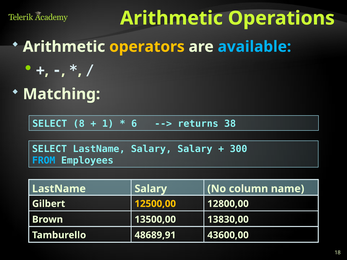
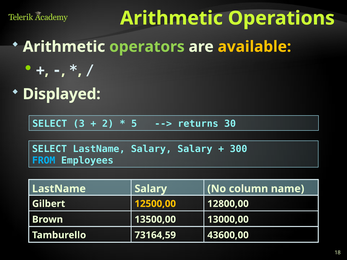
operators colour: yellow -> light green (147, 47)
available colour: light blue -> yellow (254, 47)
Matching: Matching -> Displayed (62, 94)
8: 8 -> 3 (79, 124)
1: 1 -> 2 (108, 124)
6: 6 -> 5 (134, 124)
38: 38 -> 30 (230, 124)
13830,00: 13830,00 -> 13000,00 (228, 220)
48689,91: 48689,91 -> 73164,59 (155, 235)
